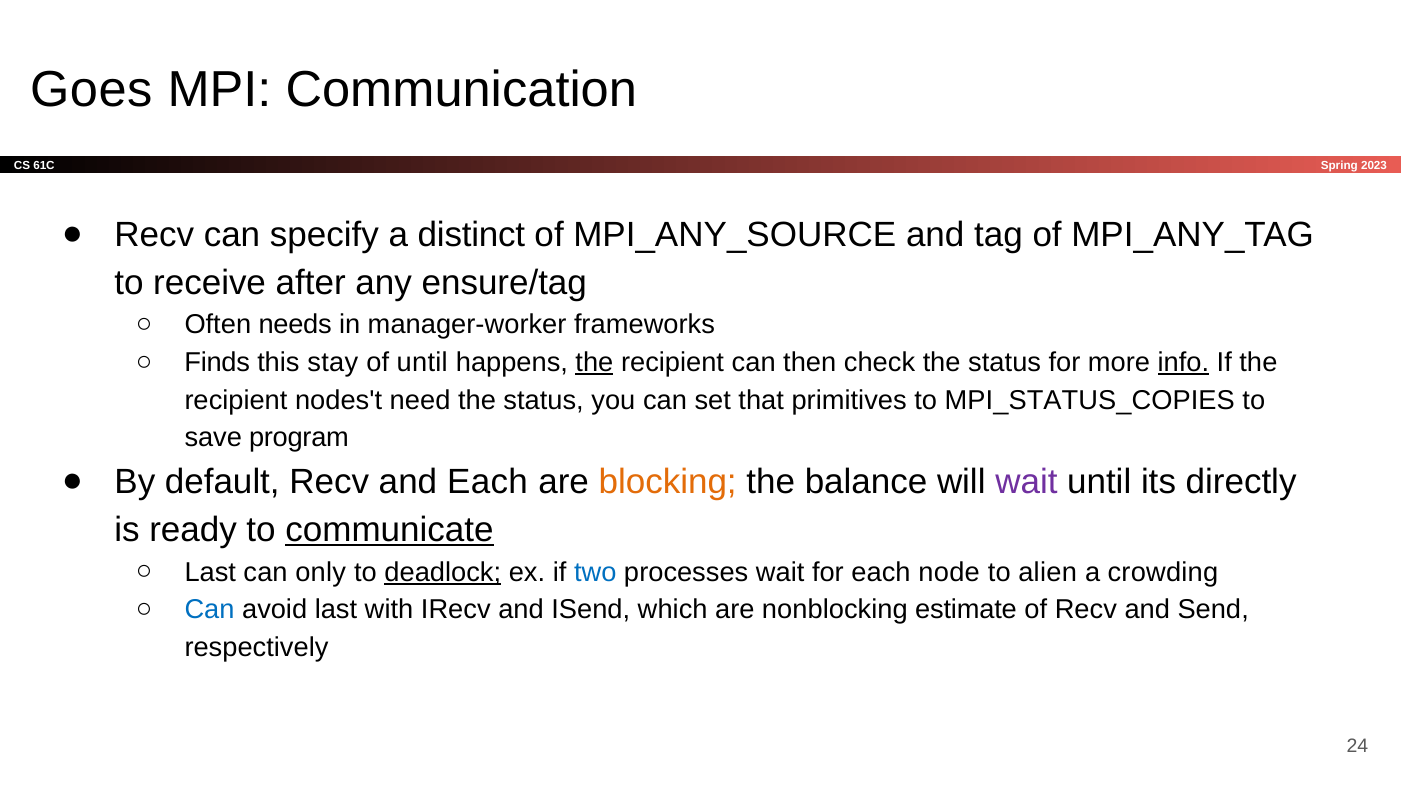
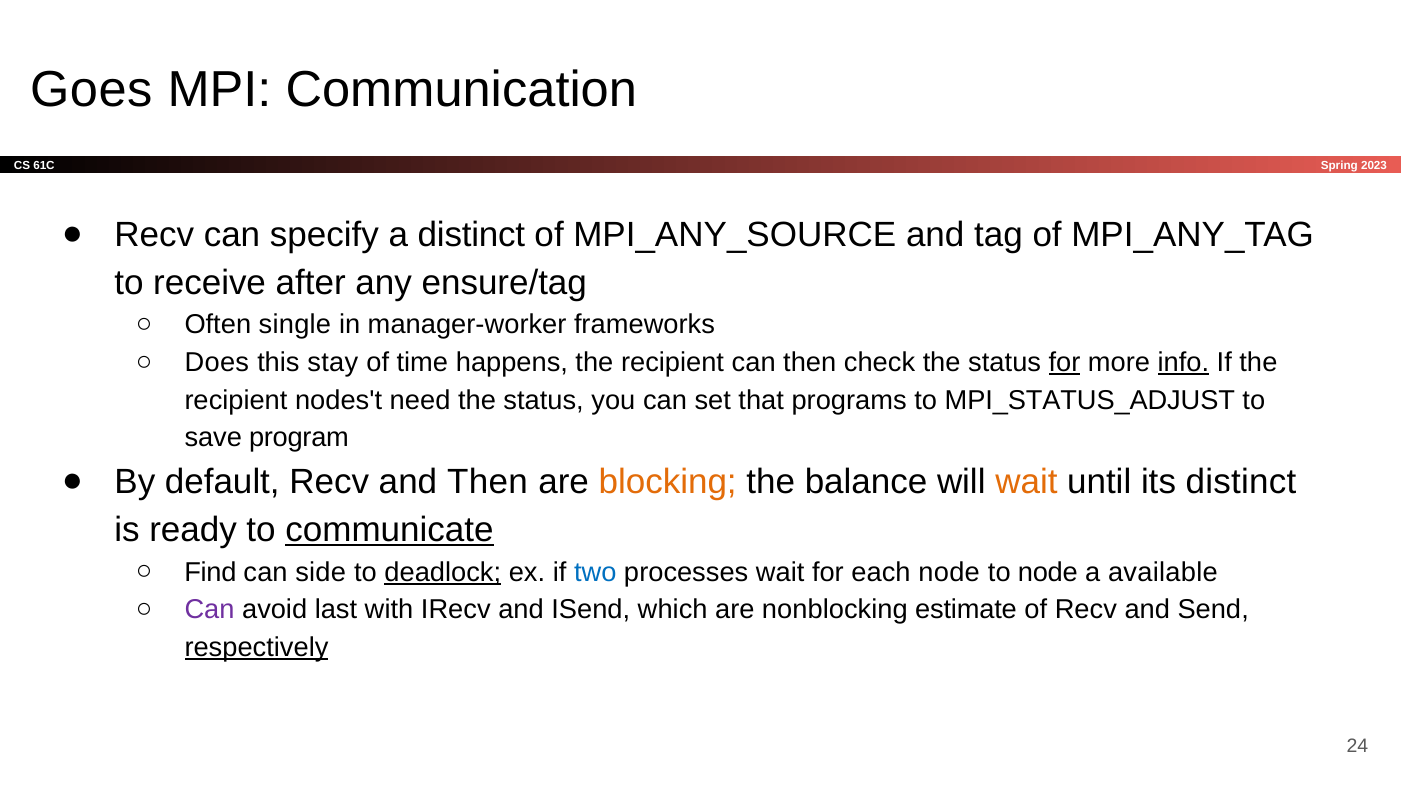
needs: needs -> single (295, 325)
Finds: Finds -> Does (217, 363)
of until: until -> time (422, 363)
the underline: present -> none (594, 363)
for underline: none -> present (1064, 363)
primitives: primitives -> programs (849, 400)
MPI_STATUS_COPIES: MPI_STATUS_COPIES -> MPI_STATUS_ADJUST (1090, 400)
and Each: Each -> Then (488, 482)
wait colour: purple -> orange (1026, 482)
its directly: directly -> distinct (1241, 482)
Last: Last -> Find (210, 572)
only: only -> side (321, 572)
to alien: alien -> node (1048, 572)
crowding: crowding -> available (1163, 572)
Can colour: blue -> purple (209, 610)
respectively underline: none -> present (256, 648)
